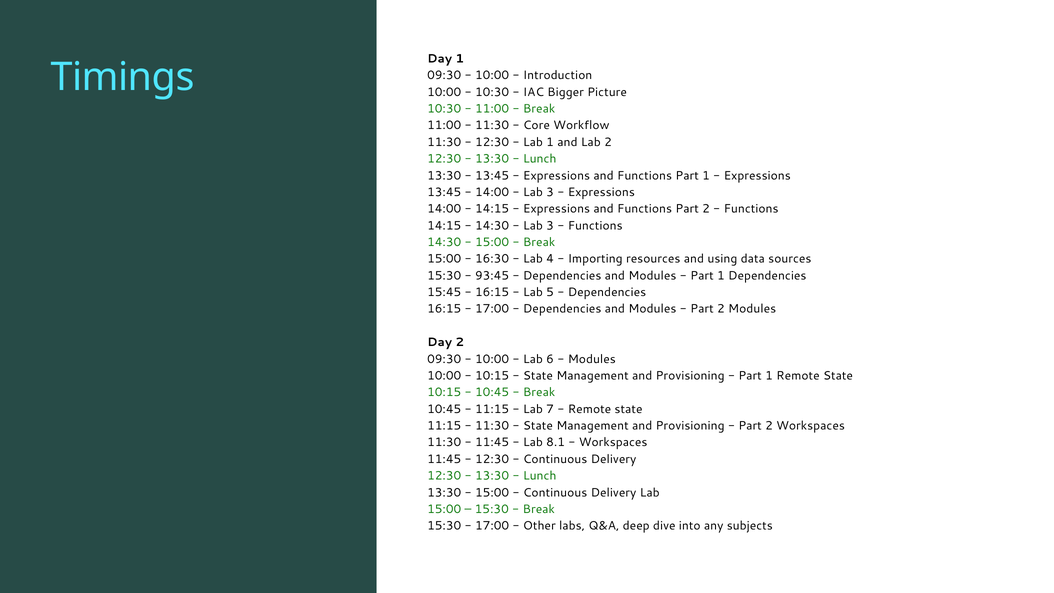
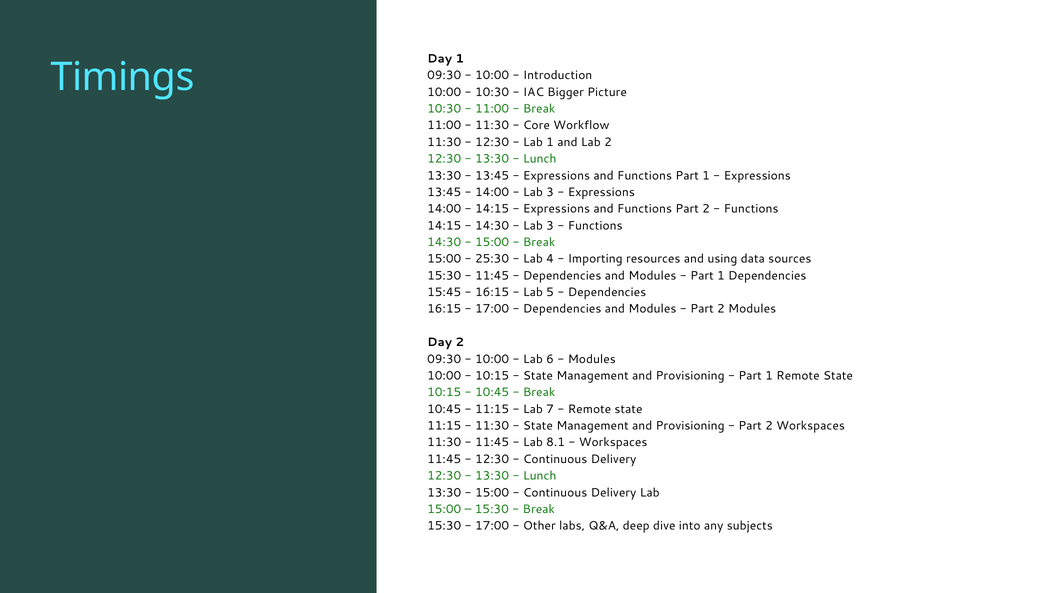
16:30: 16:30 -> 25:30 (492, 259)
93:45: 93:45 -> 11:45 (492, 276)
